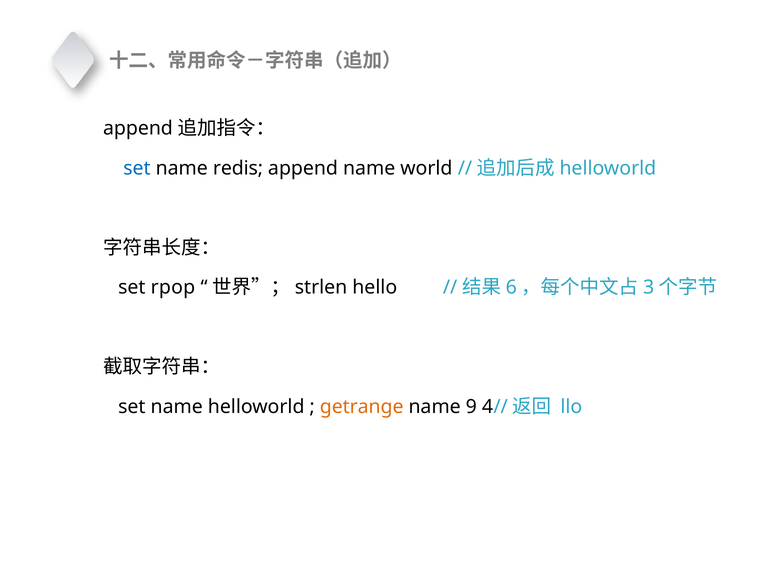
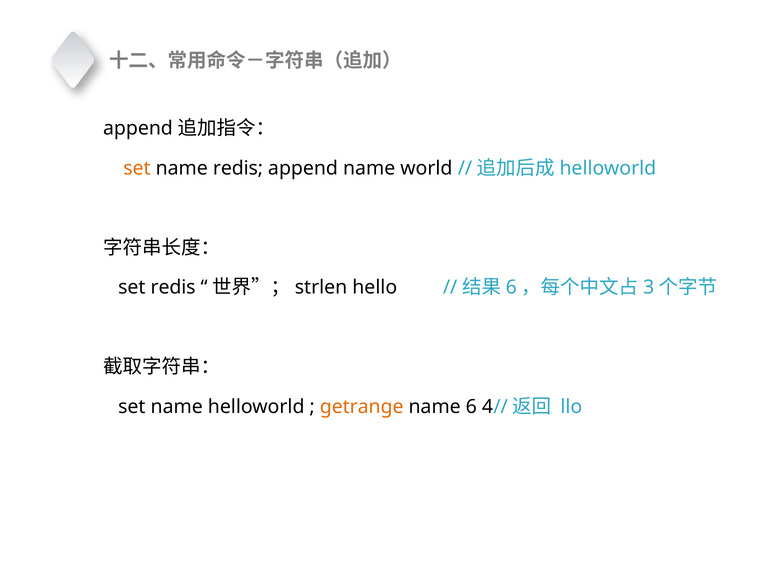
set colour: blue -> orange (137, 168)
set rpop: rpop -> redis (173, 287)
9: 9 -> 6 (471, 407)
